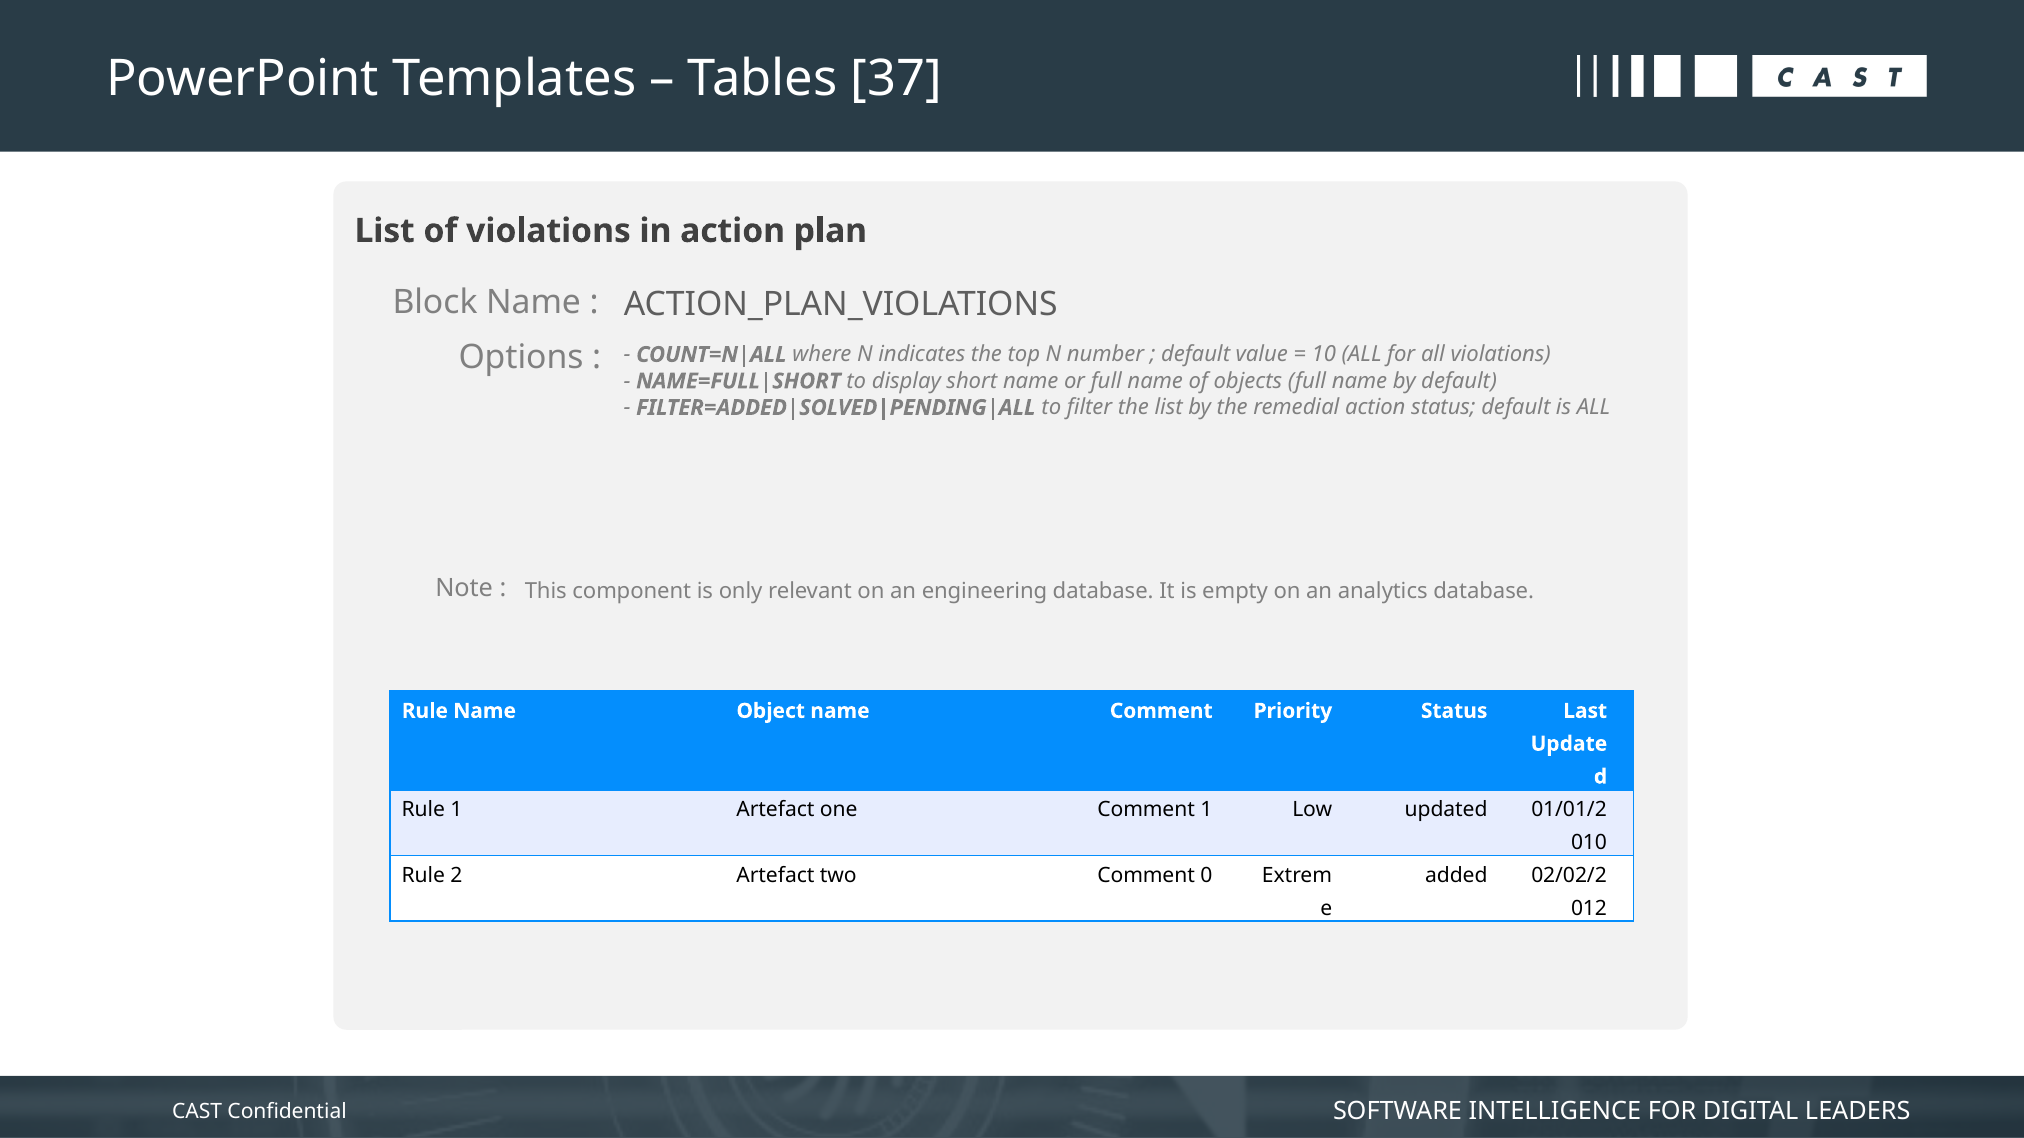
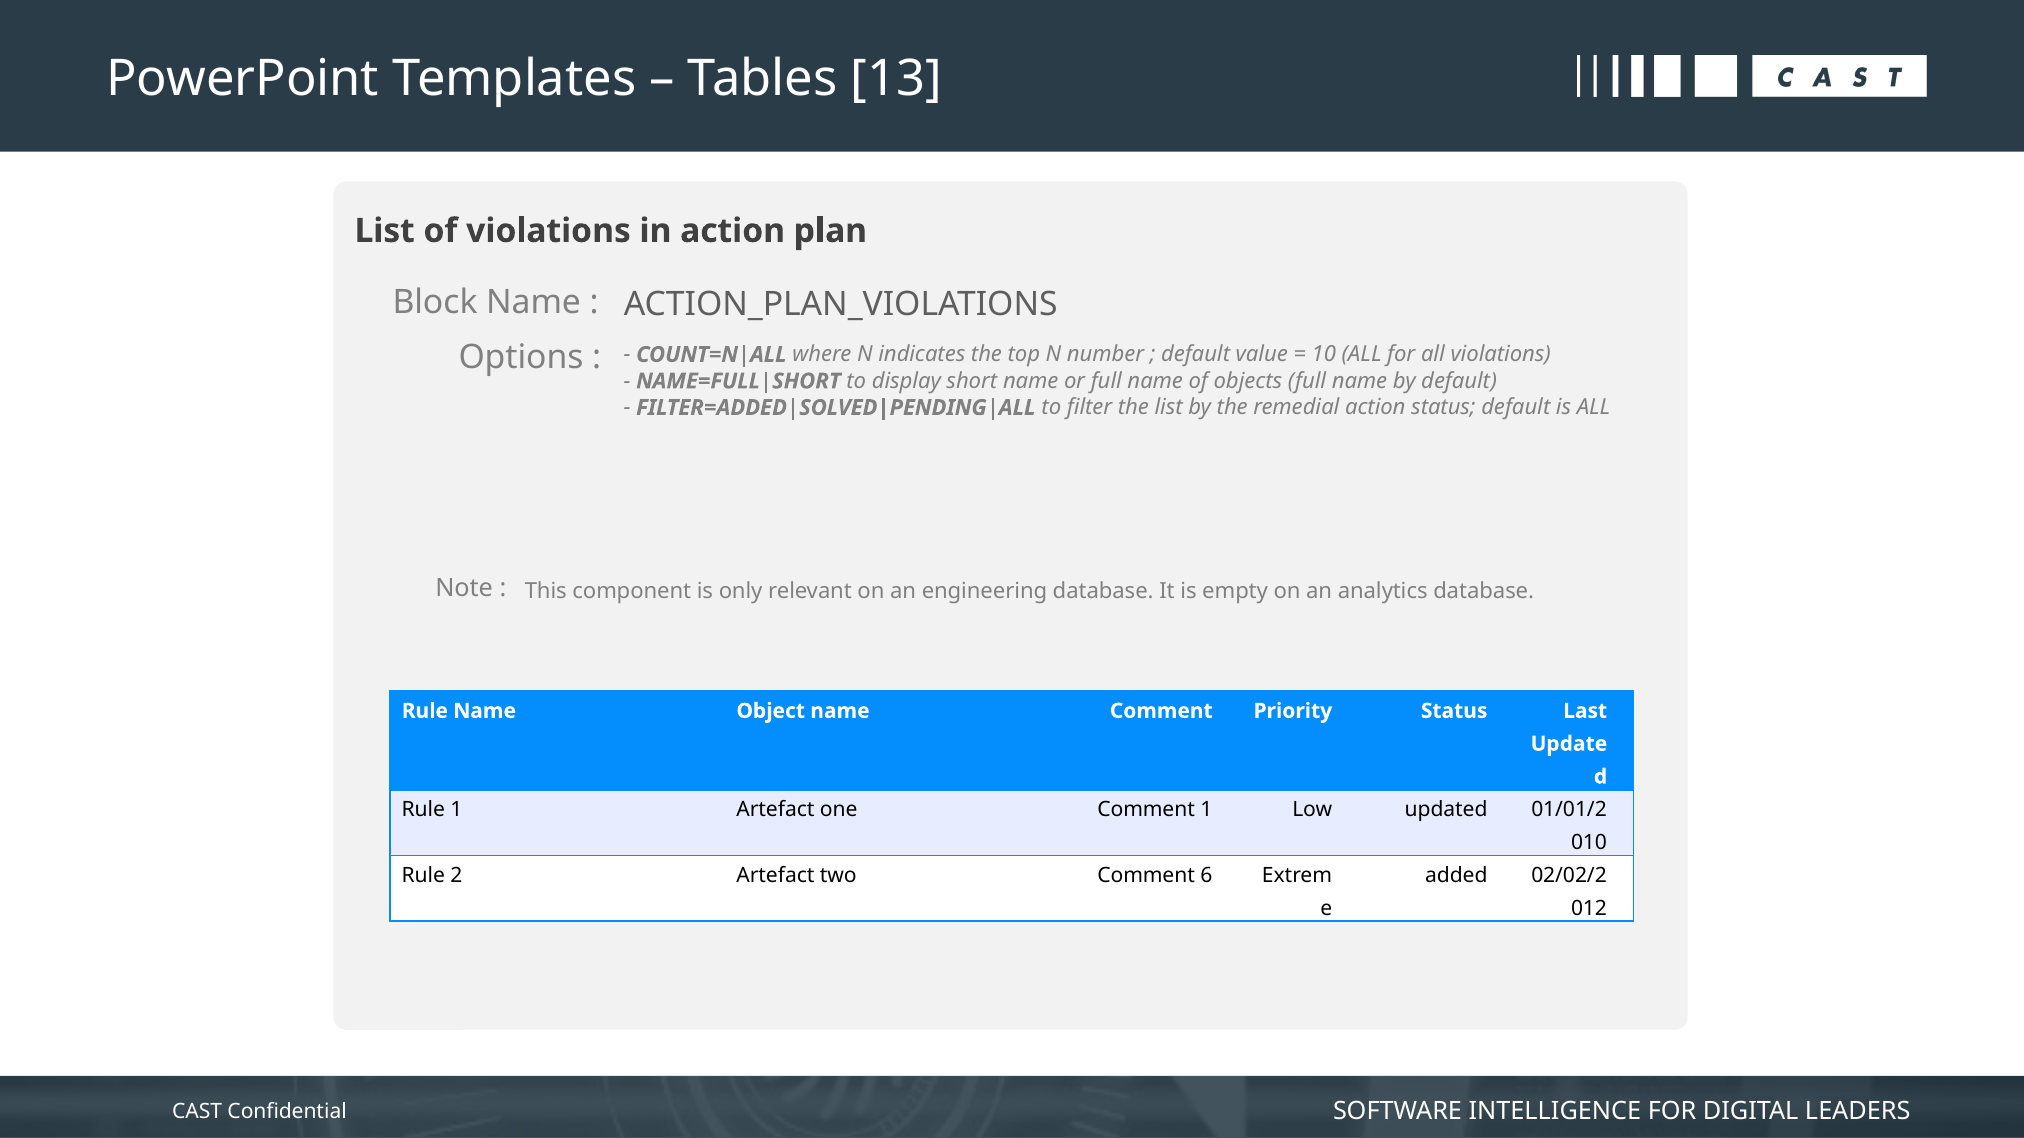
37: 37 -> 13 (896, 79)
0: 0 -> 6 (1206, 876)
